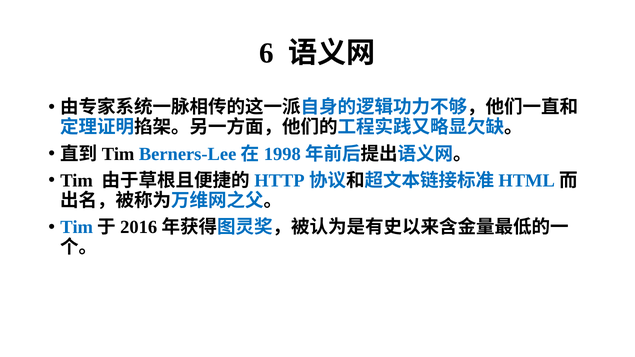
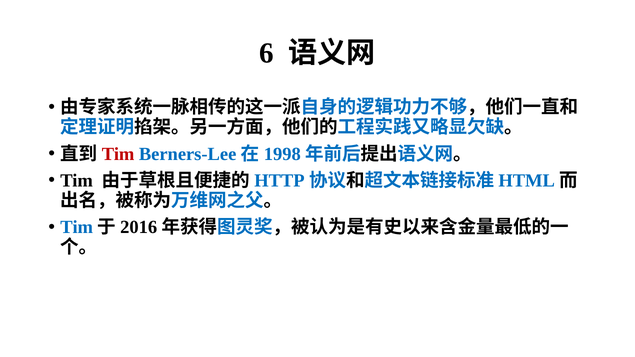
Tim colour: black -> red (118, 154)
